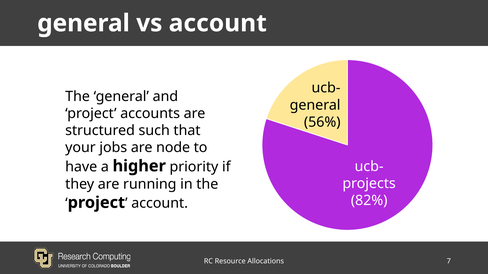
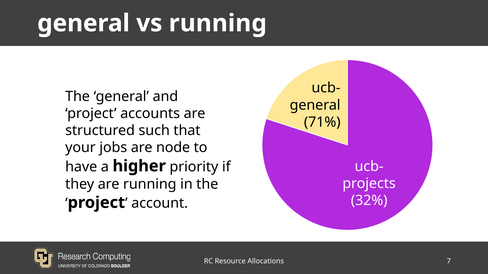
vs account: account -> running (218, 23)
56%: 56% -> 71% (322, 122)
82%: 82% -> 32% (369, 201)
